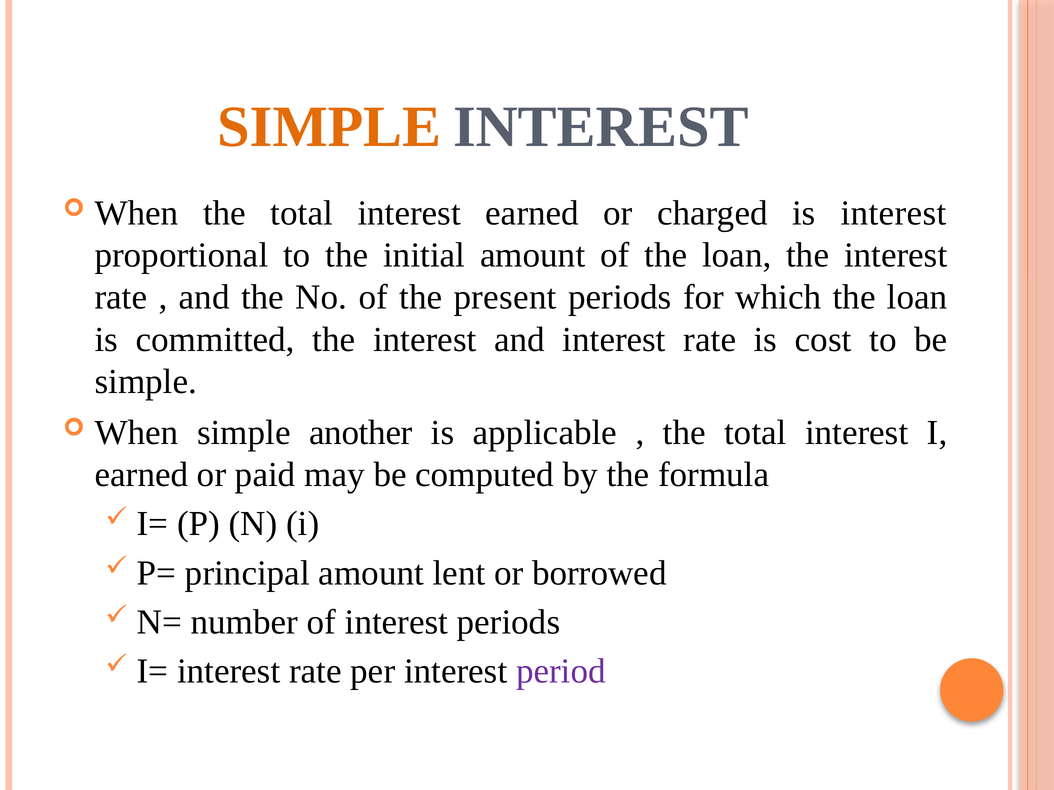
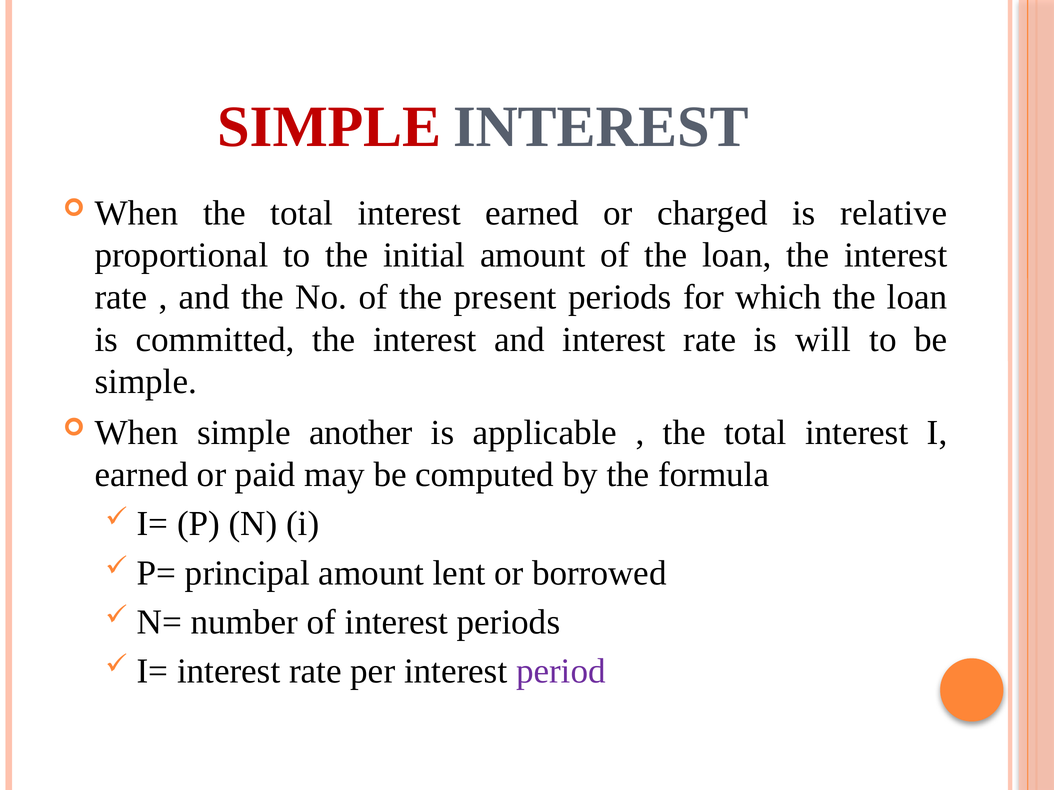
SIMPLE colour: orange -> red (329, 127)
is interest: interest -> relative (894, 213)
cost: cost -> will (823, 340)
